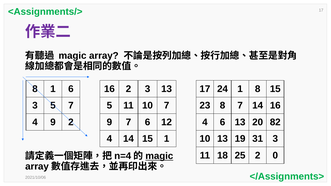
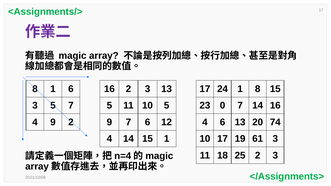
10 7: 7 -> 5 (167, 106)
23 8: 8 -> 0 (223, 106)
82: 82 -> 74 (275, 122)
10 13: 13 -> 17 (222, 139)
31: 31 -> 61 (258, 139)
25 2 0: 0 -> 3 (275, 156)
magic underline: present -> none (159, 156)
